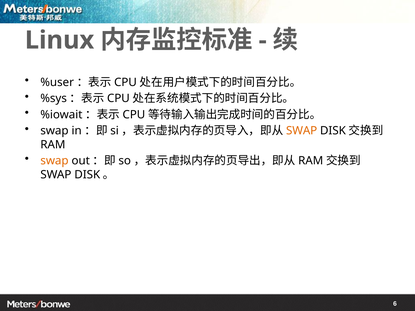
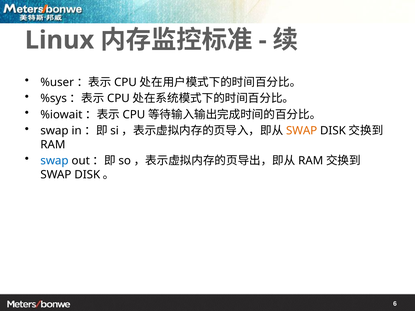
swap colour: orange -> blue (54, 161)
